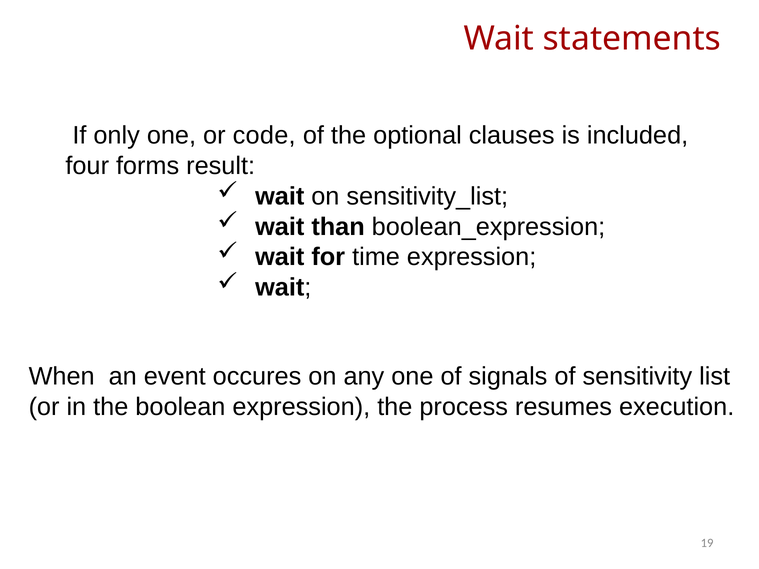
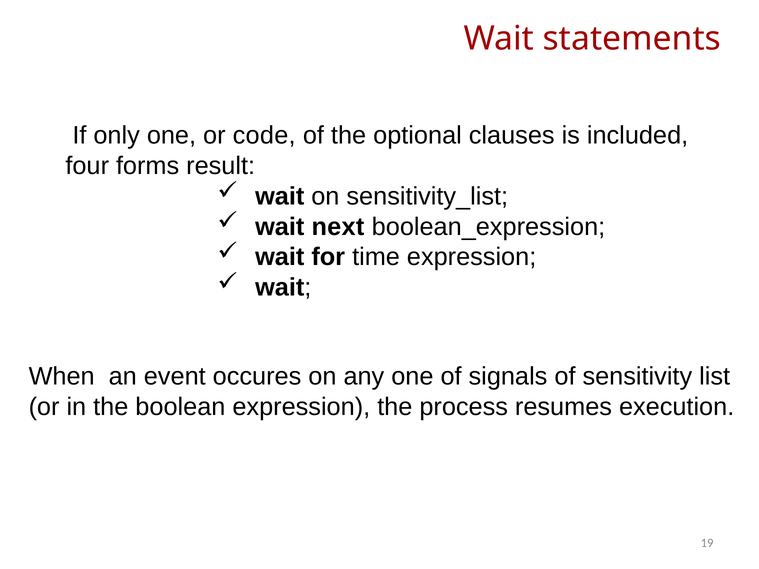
than: than -> next (338, 227)
